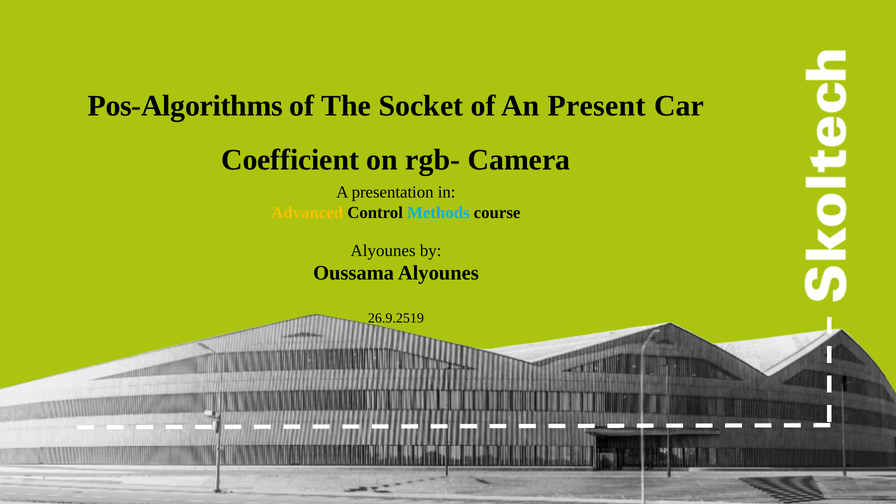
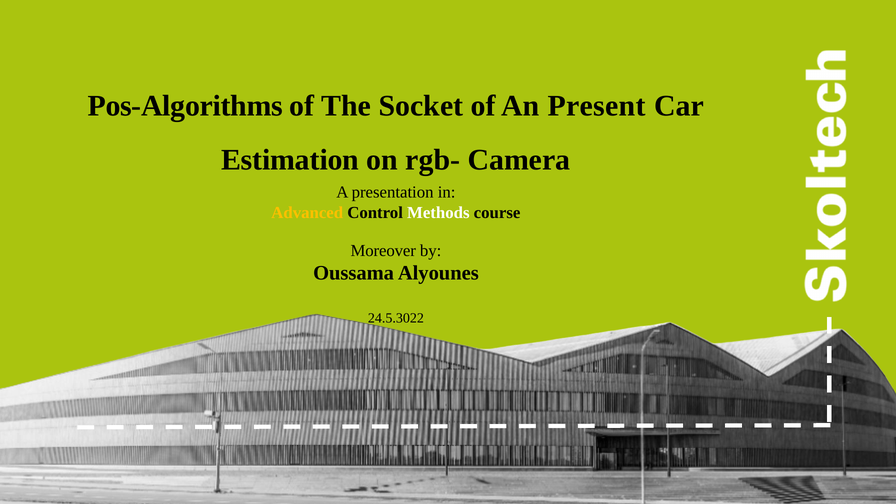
Coefficient: Coefficient -> Estimation (290, 160)
Methods colour: light blue -> white (438, 213)
Alyounes: Alyounes -> Moreover (383, 250)
26.9.2519: 26.9.2519 -> 24.5.3022 (396, 318)
